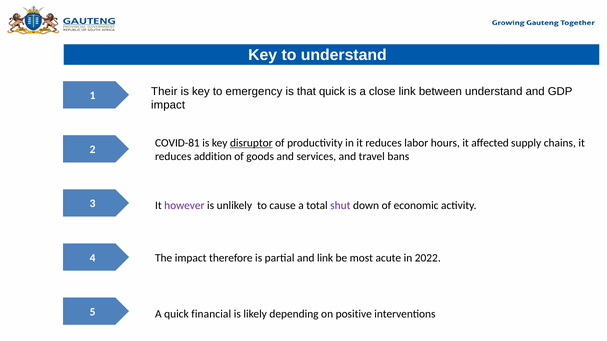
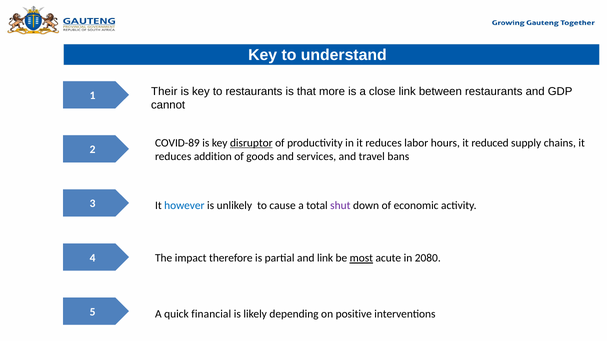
to emergency: emergency -> restaurants (254, 92)
that quick: quick -> more (332, 92)
between understand: understand -> restaurants (494, 92)
impact: impact -> cannot (168, 105)
COVID-81: COVID-81 -> COVID-89 (177, 143)
affected: affected -> reduced (490, 143)
however colour: purple -> blue (184, 206)
most underline: none -> present (361, 258)
2022: 2022 -> 2080 (428, 258)
